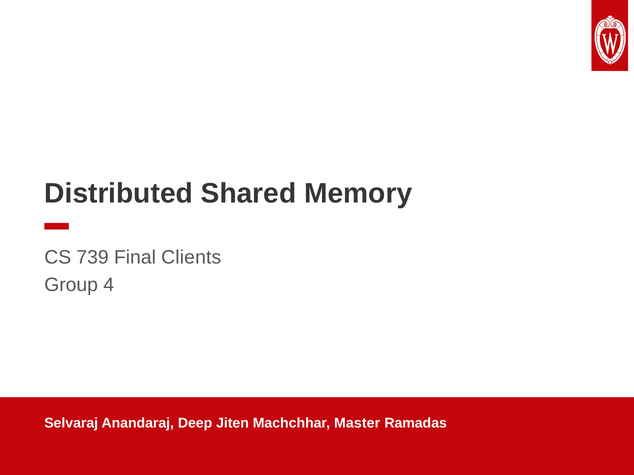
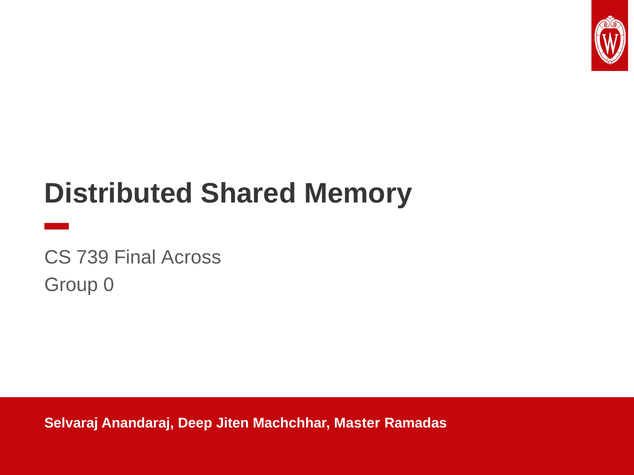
Clients: Clients -> Across (191, 258)
4: 4 -> 0 (109, 285)
